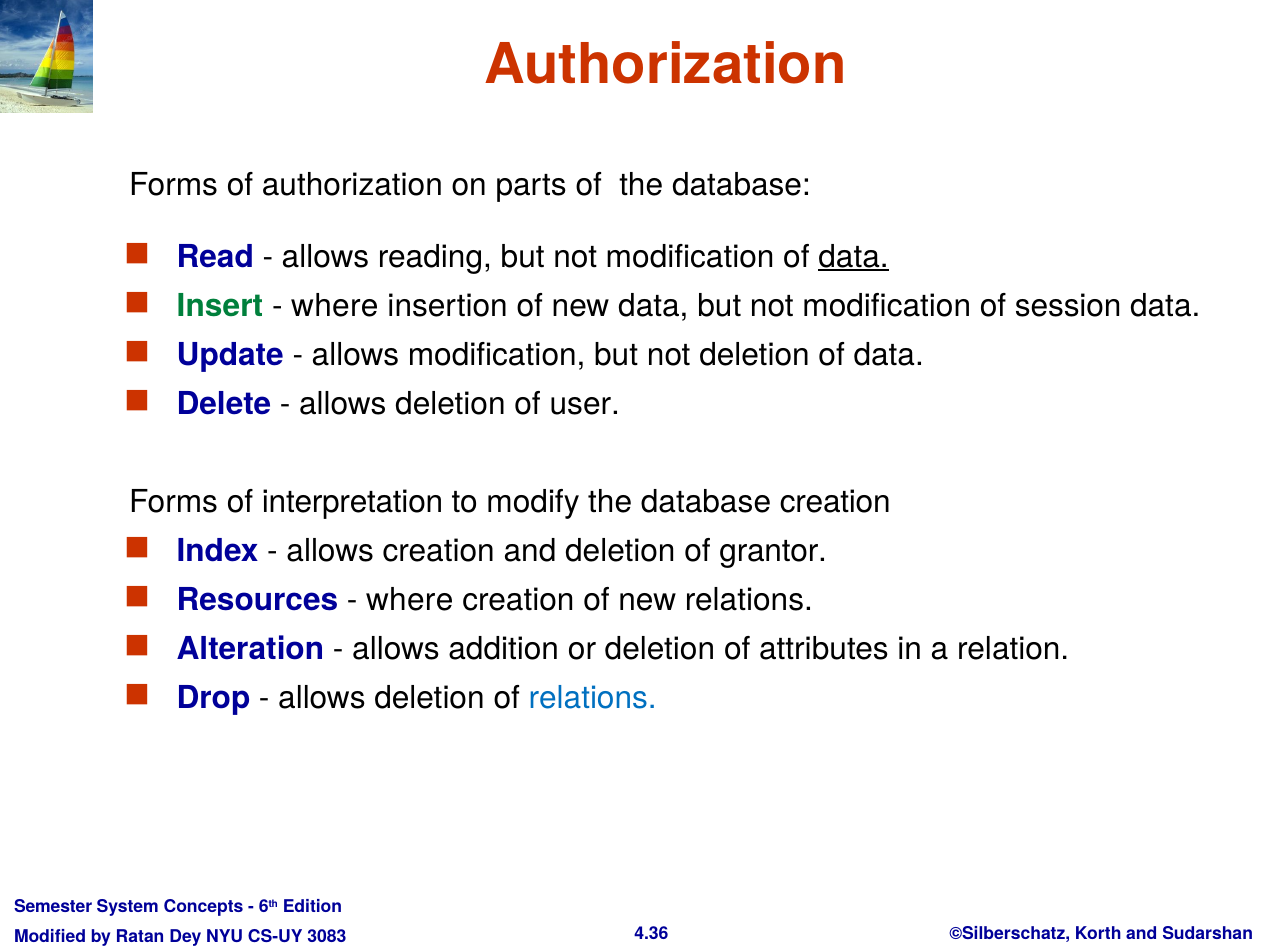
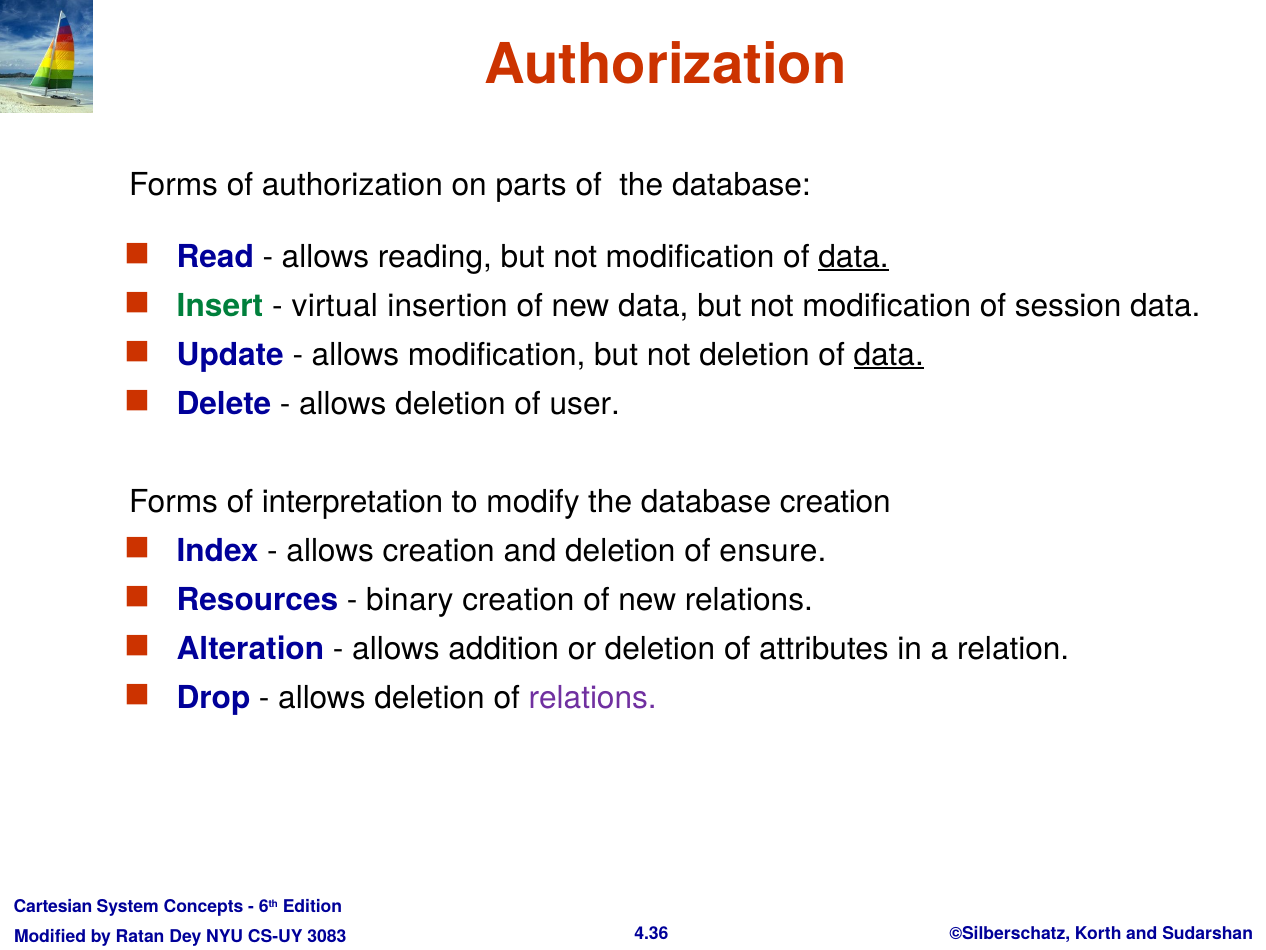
where: where -> virtual (335, 306)
data underline: none -> present (889, 355)
grantor: grantor -> ensure (773, 551)
where: where -> binary (410, 600)
relations colour: blue -> purple (593, 698)
Semester: Semester -> Cartesian (53, 906)
